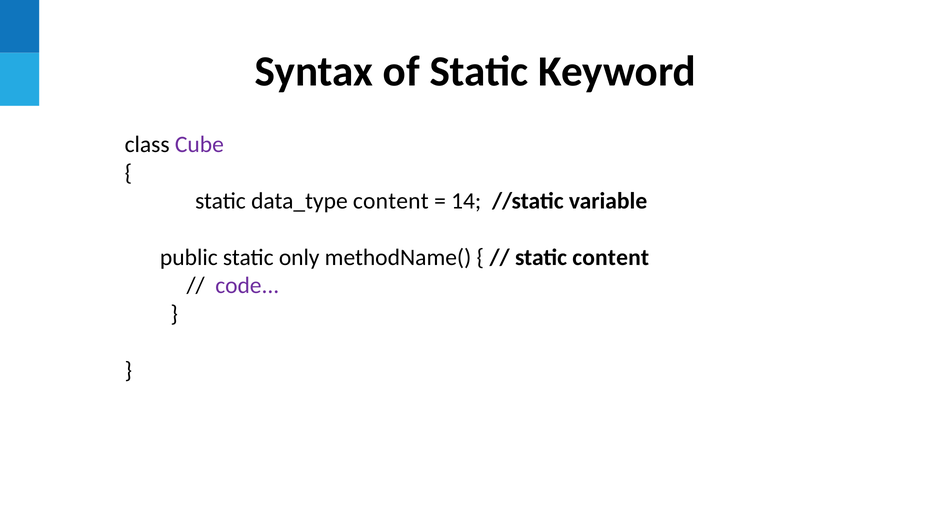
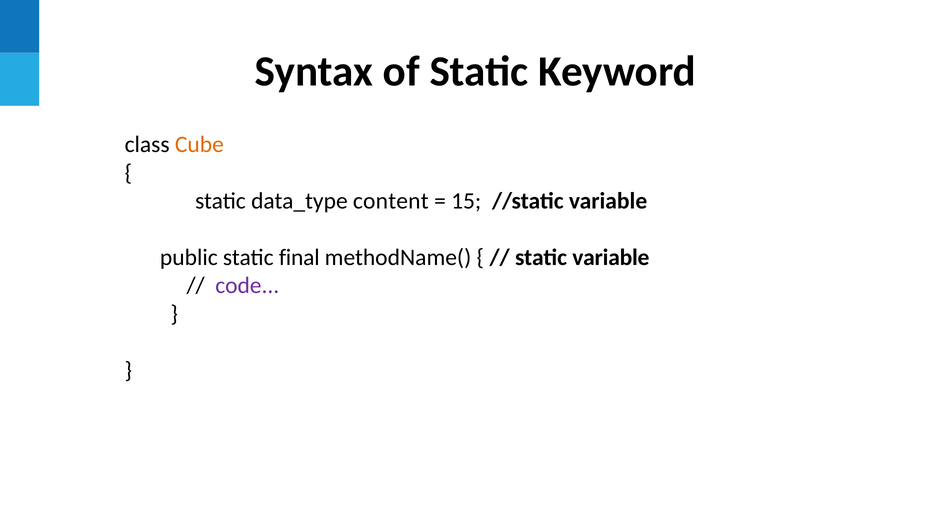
Cube colour: purple -> orange (199, 145)
14: 14 -> 15 (466, 201)
only: only -> final (299, 258)
static content: content -> variable (611, 258)
